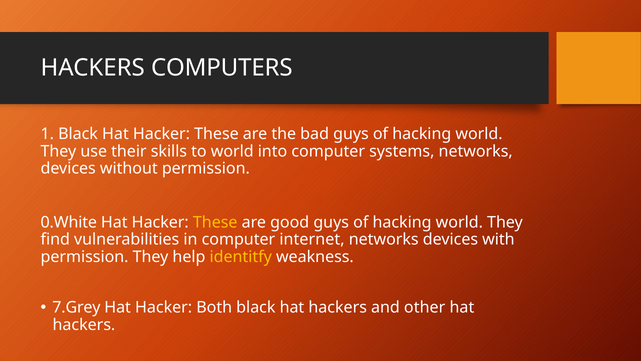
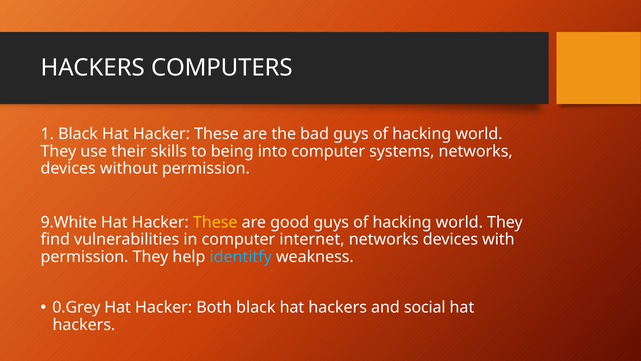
to world: world -> being (232, 151)
0.White: 0.White -> 9.White (69, 222)
identitfy colour: yellow -> light blue (241, 257)
7.Grey: 7.Grey -> 0.Grey (76, 307)
other: other -> social (425, 307)
